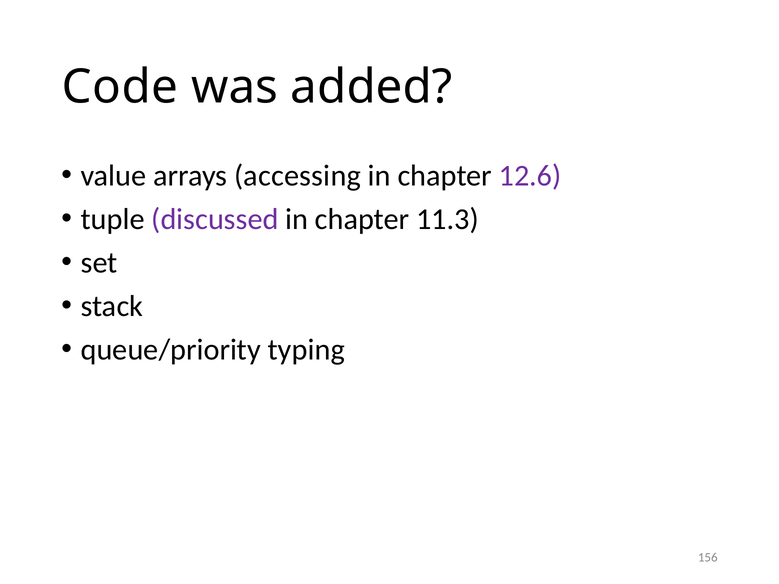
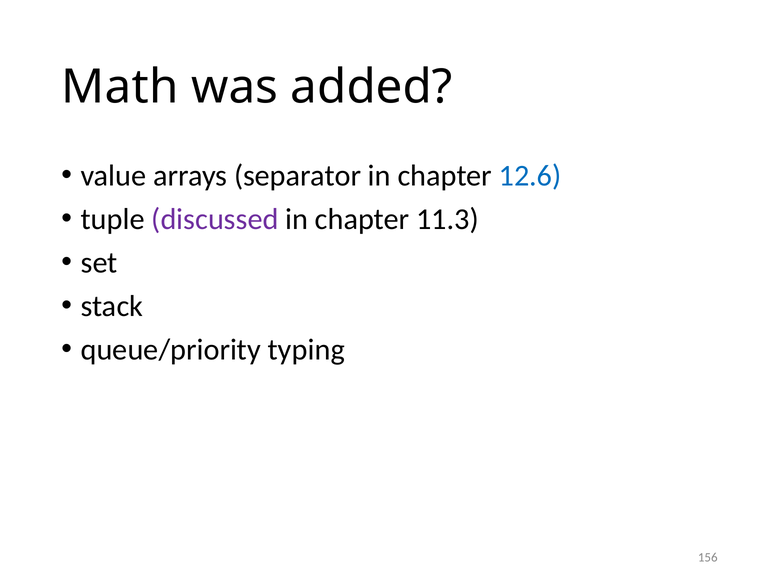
Code: Code -> Math (120, 87)
accessing: accessing -> separator (298, 176)
12.6 colour: purple -> blue (530, 176)
